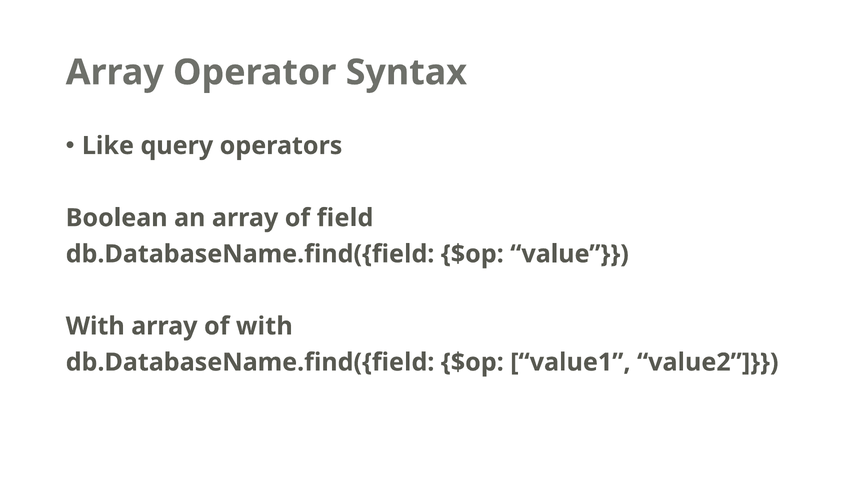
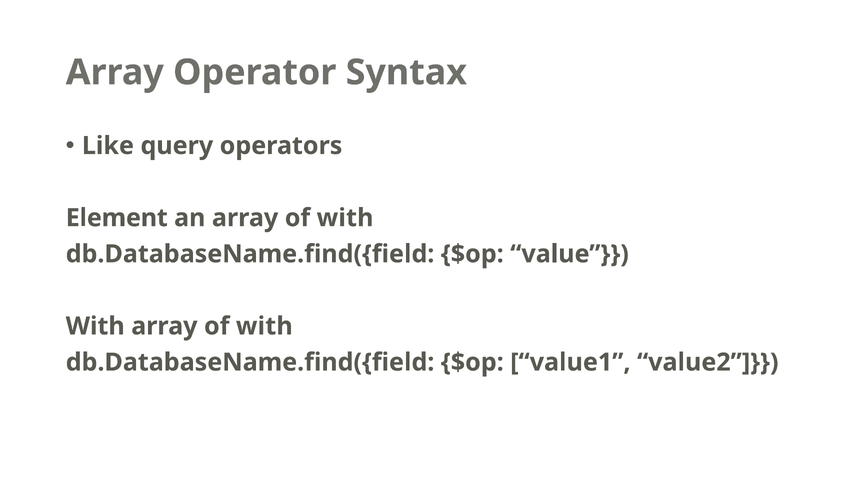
Boolean: Boolean -> Element (117, 218)
an array of field: field -> with (345, 218)
